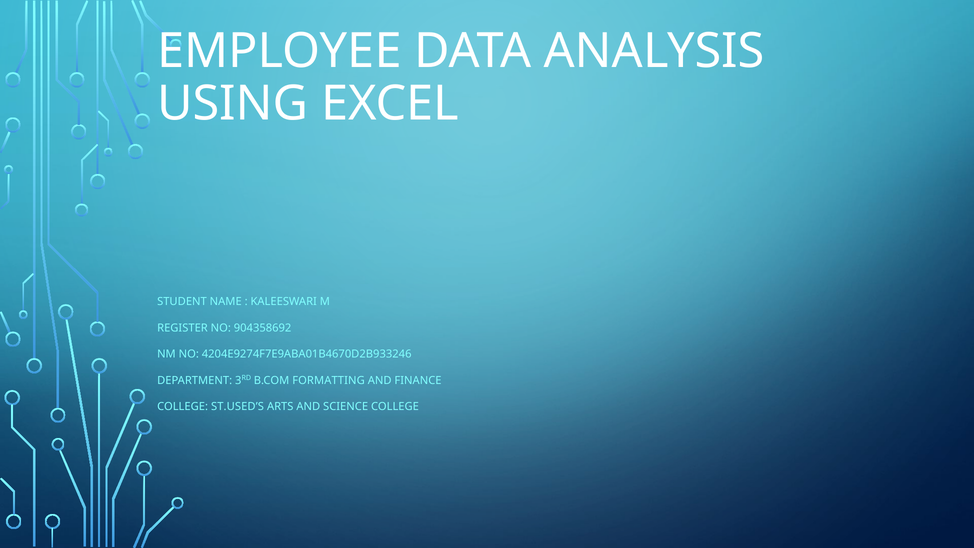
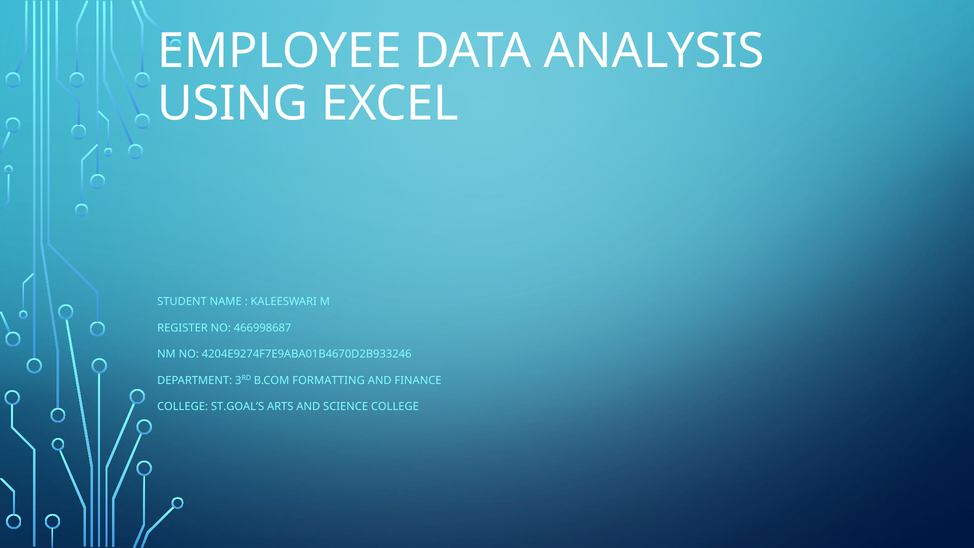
904358692: 904358692 -> 466998687 (263, 328)
ST.USED’S: ST.USED’S -> ST.GOAL’S (238, 406)
